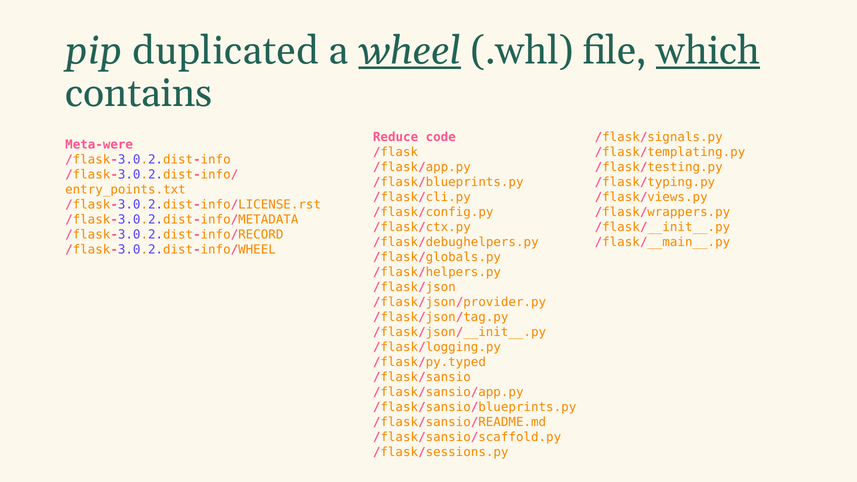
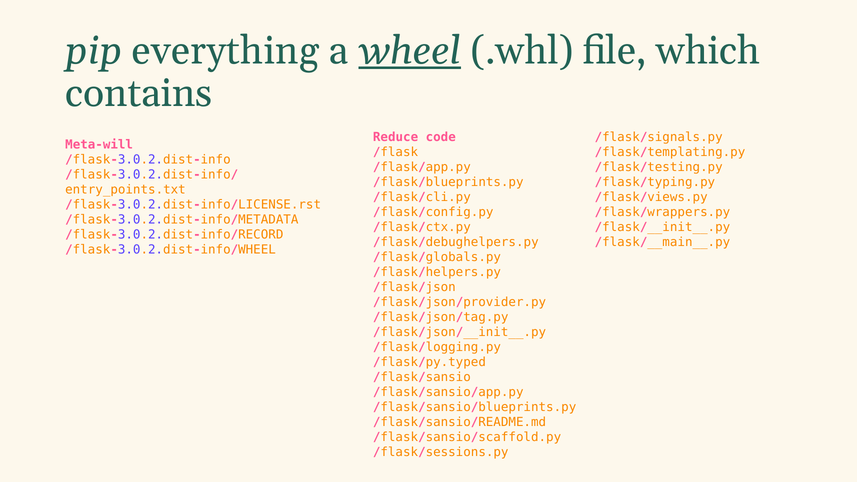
duplicated: duplicated -> everything (225, 51)
which underline: present -> none (708, 51)
Meta-were: Meta-were -> Meta-will (99, 144)
